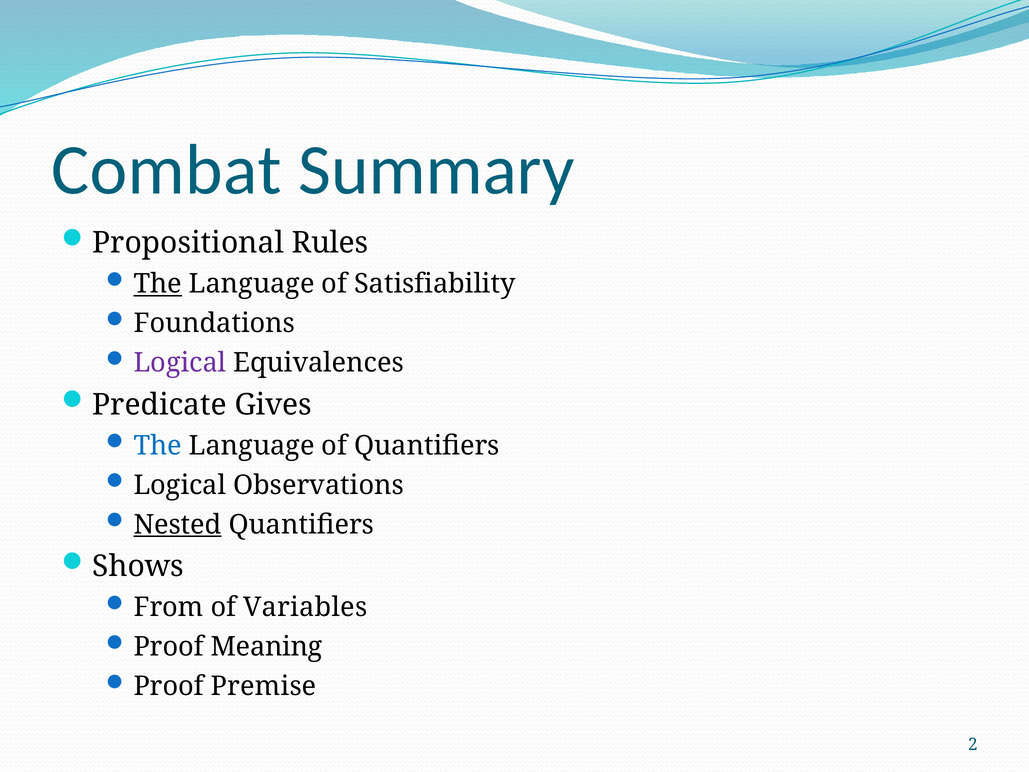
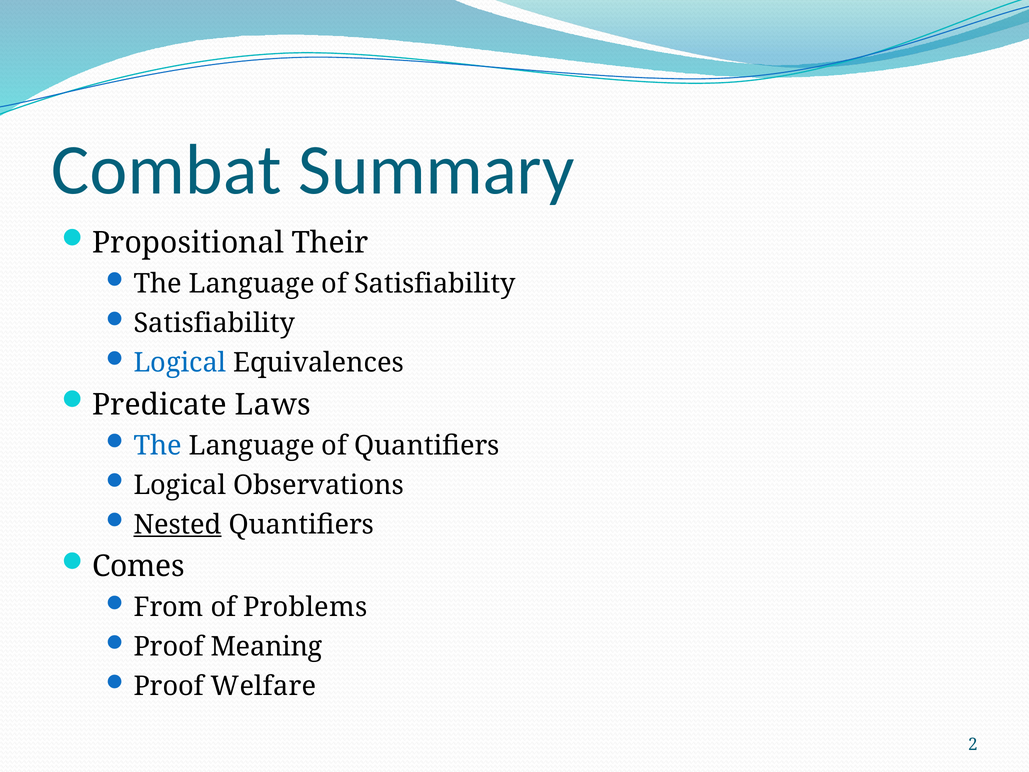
Rules: Rules -> Their (330, 243)
The underline: present -> none (158, 284)
Foundations: Foundations -> Satisfiability (214, 323)
Logical colour: purple -> blue (180, 363)
Gives: Gives -> Laws (273, 405)
Shows: Shows -> Comes (138, 566)
Variables: Variables -> Problems (305, 607)
Premise: Premise -> Welfare (264, 686)
